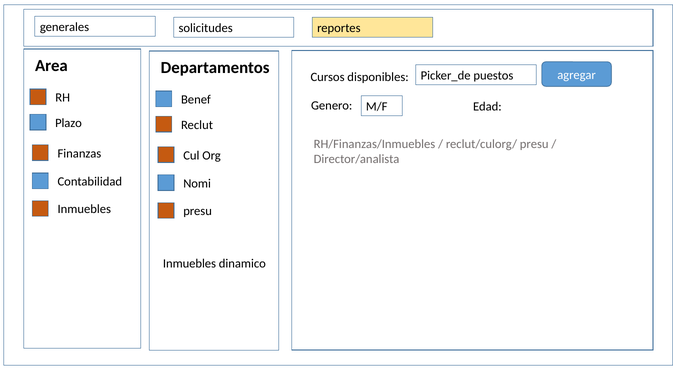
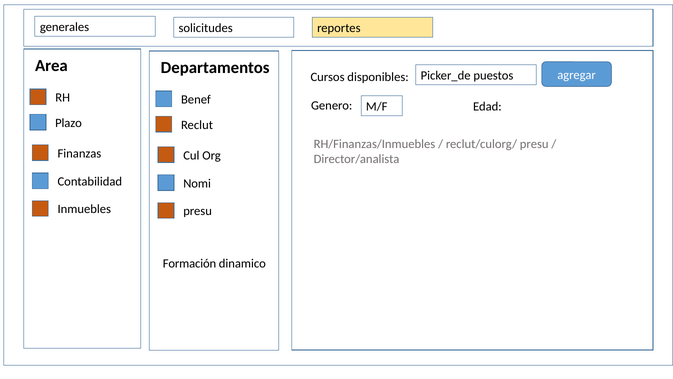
Inmuebles: Inmuebles -> Formación (190, 263)
